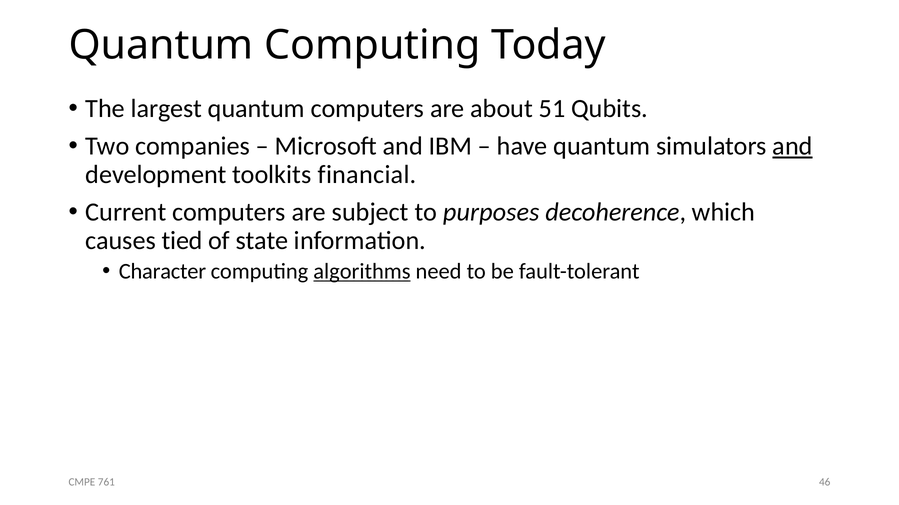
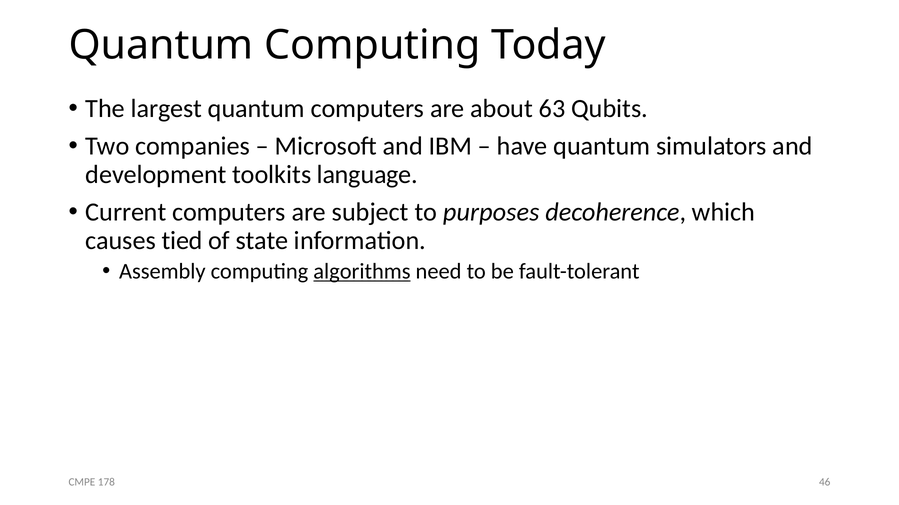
51: 51 -> 63 (552, 109)
and underline: present -> none (793, 146)
financial: financial -> language (367, 175)
Character: Character -> Assembly (162, 272)
761: 761 -> 178 (106, 483)
